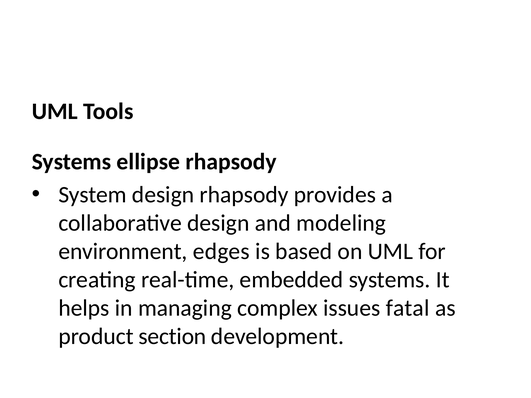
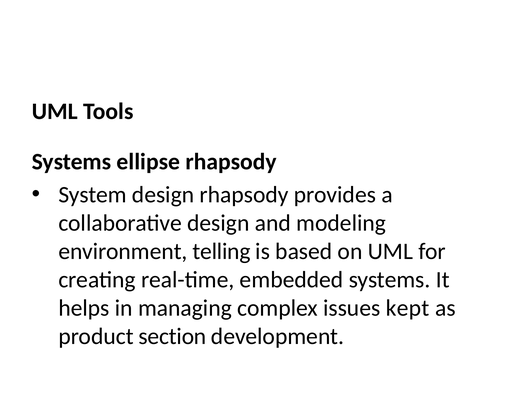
edges: edges -> telling (222, 252)
fatal: fatal -> kept (408, 308)
